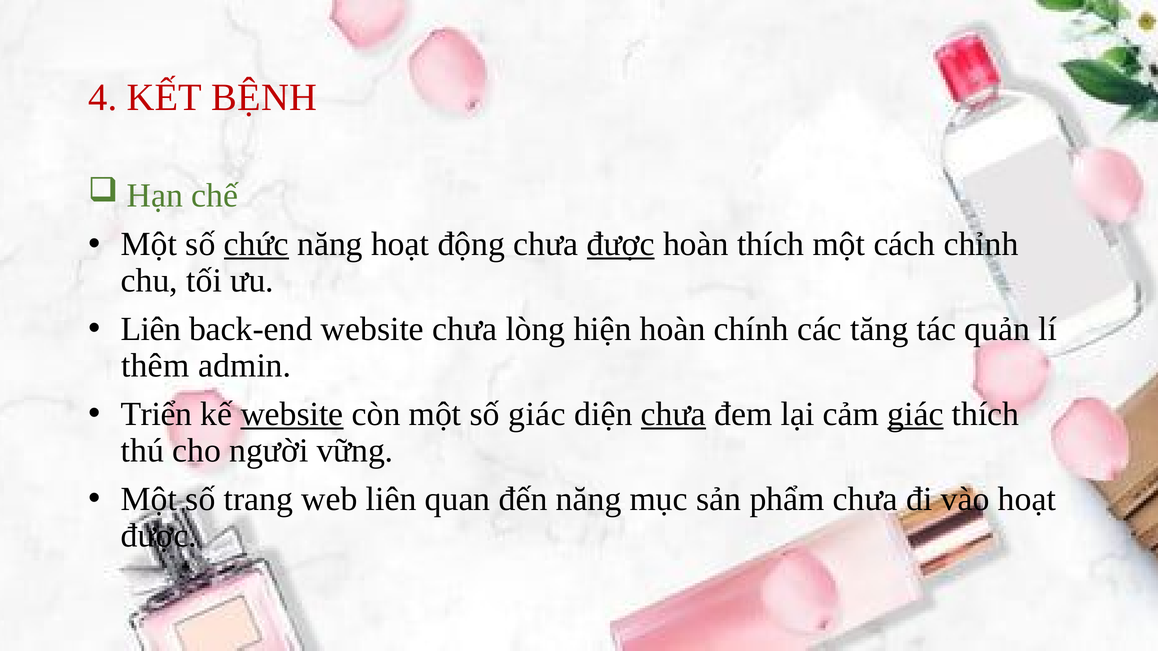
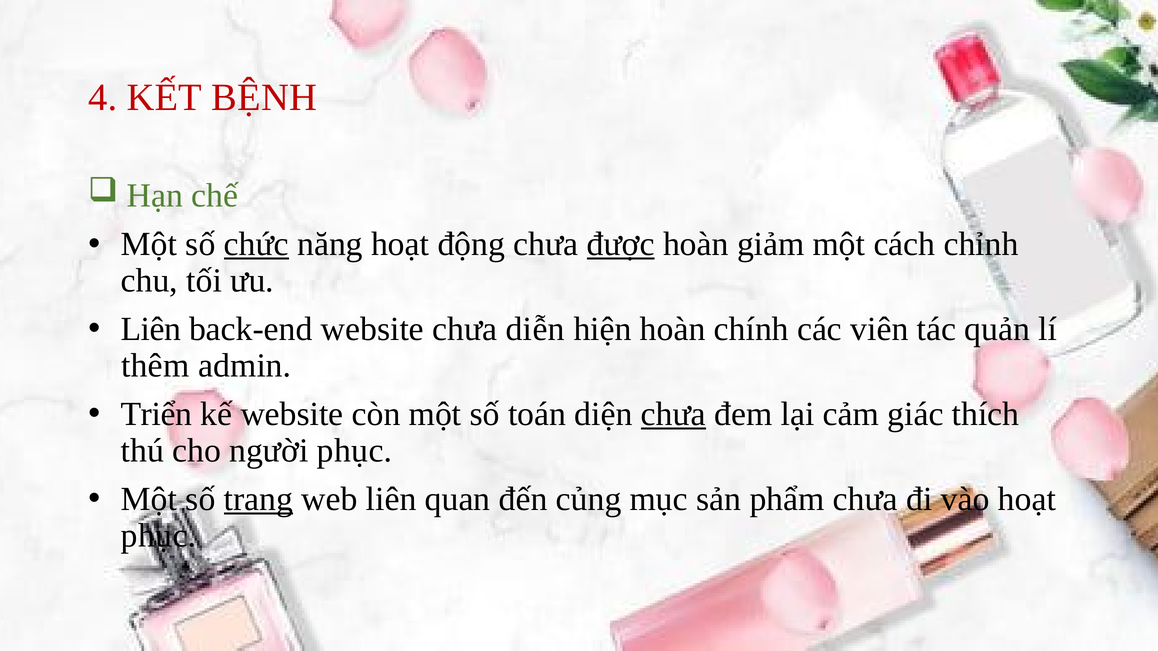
hoàn thích: thích -> giảm (771, 244)
lòng: lòng -> diễn (535, 329)
tăng: tăng -> viên (879, 329)
website underline: present -> none (292, 414)
số giác: giác -> toán (537, 414)
giác underline: present -> none (915, 414)
người vững: vững -> phục (355, 451)
trang underline: none -> present (258, 499)
đến năng: năng -> củng (589, 499)
được: được -> phục (159, 536)
